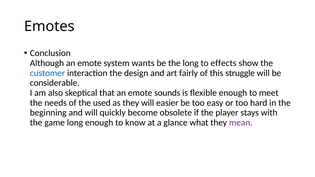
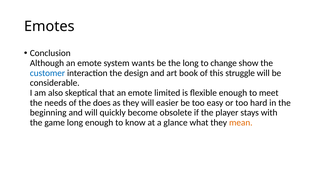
effects: effects -> change (224, 63)
fairly: fairly -> book (189, 73)
sounds: sounds -> limited (167, 93)
used: used -> does (102, 103)
mean colour: purple -> orange (241, 123)
